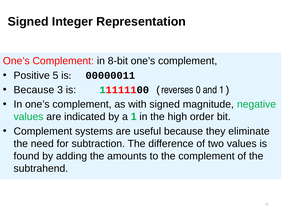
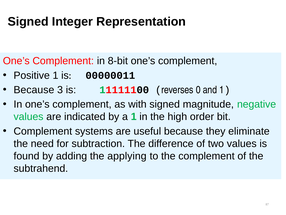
Positive 5: 5 -> 1 (55, 75)
amounts: amounts -> applying (127, 156)
